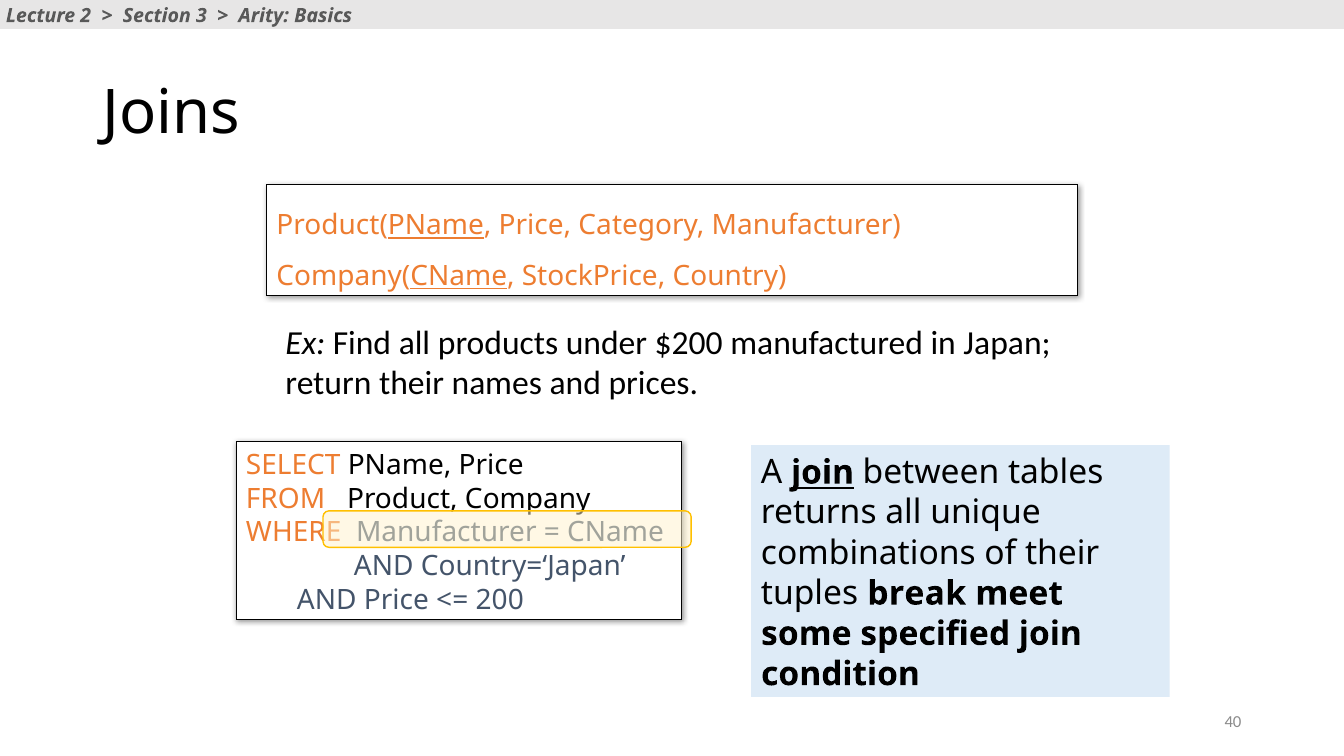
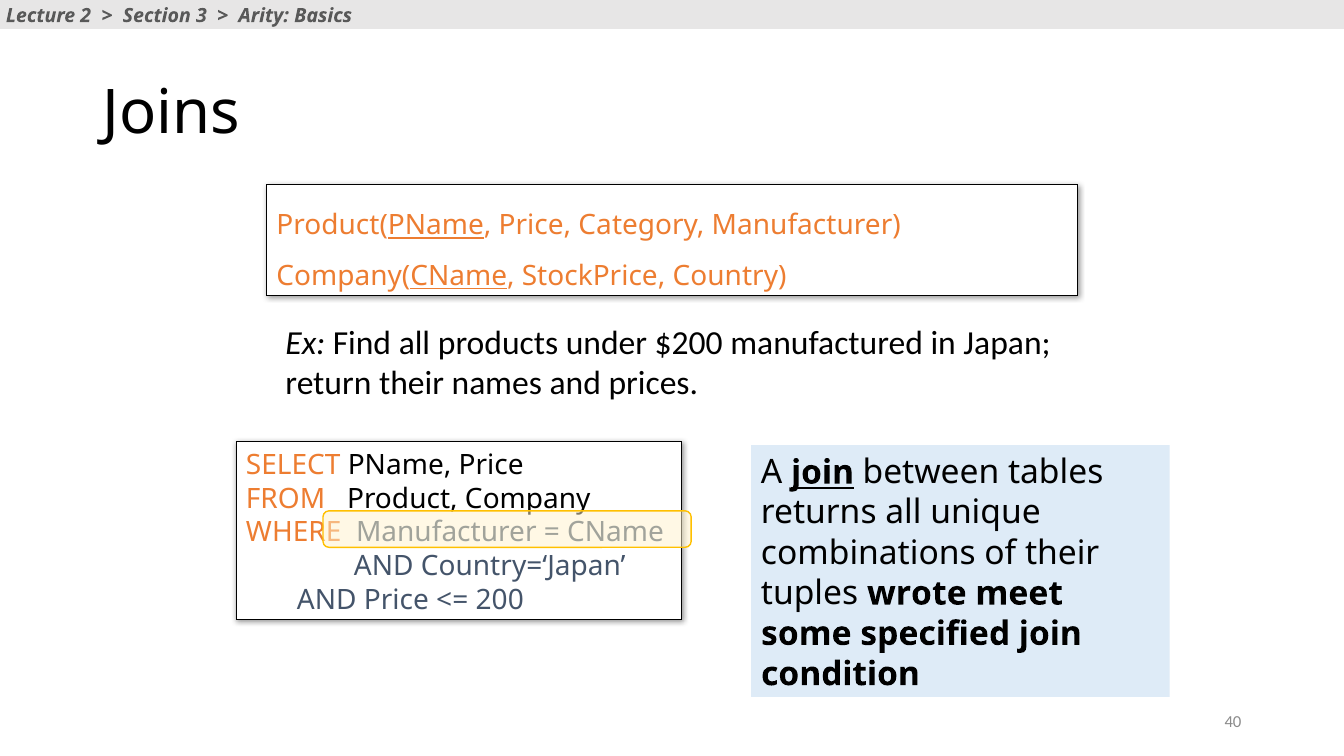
break: break -> wrote (917, 593)
